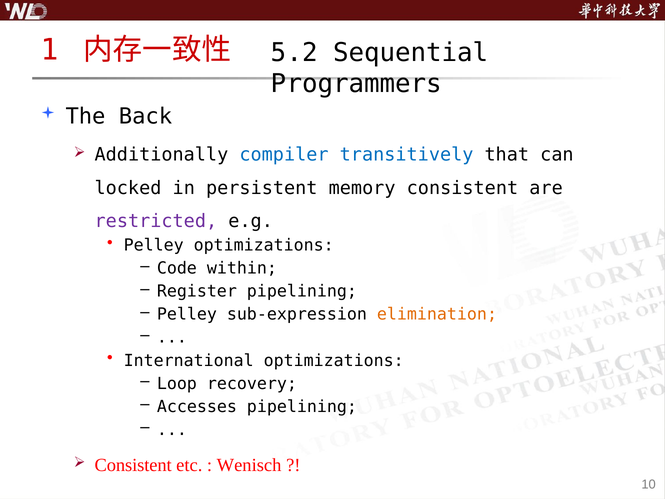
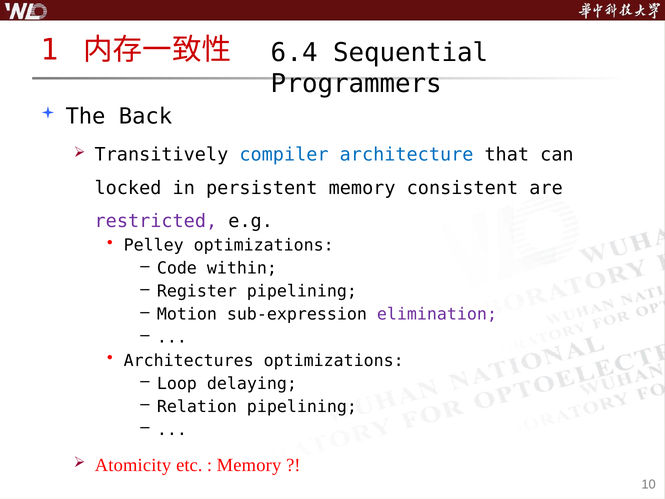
5.2: 5.2 -> 6.4 (294, 53)
Additionally: Additionally -> Transitively (161, 155)
transitively: transitively -> architecture (407, 155)
Pelley: Pelley -> Motion (187, 314)
elimination colour: orange -> purple (437, 314)
International: International -> Architectures (189, 360)
recovery: recovery -> delaying (252, 383)
Accesses: Accesses -> Relation (197, 406)
Consistent: Consistent -> Atomicity (133, 465)
Wenisch: Wenisch -> Memory (249, 465)
